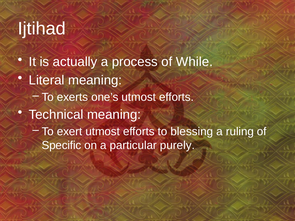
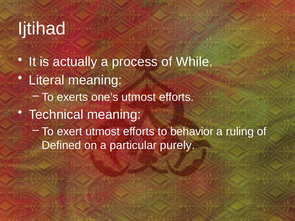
blessing: blessing -> behavior (192, 132)
Specific: Specific -> Defined (61, 145)
